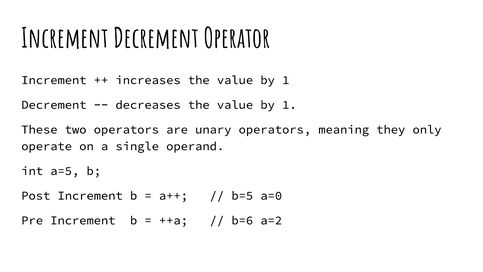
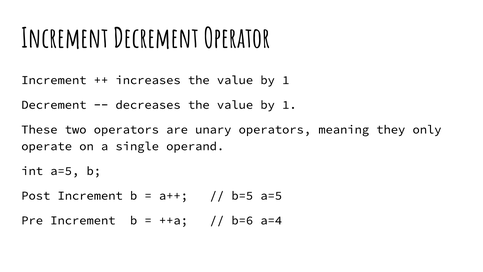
b=5 a=0: a=0 -> a=5 (271, 195)
a=2: a=2 -> a=4 (271, 220)
